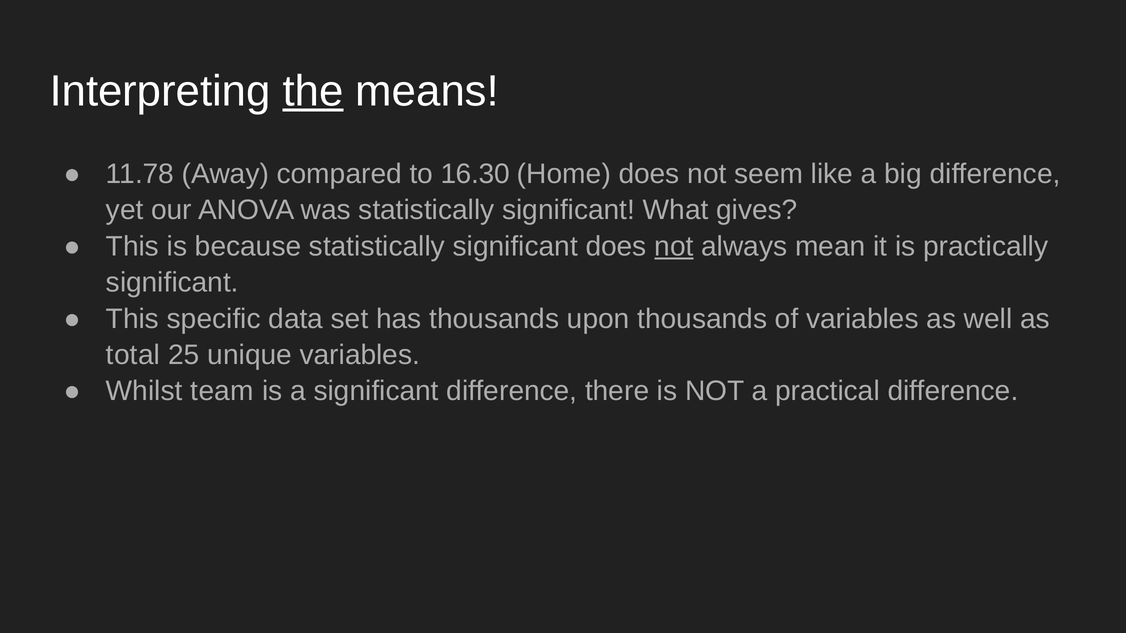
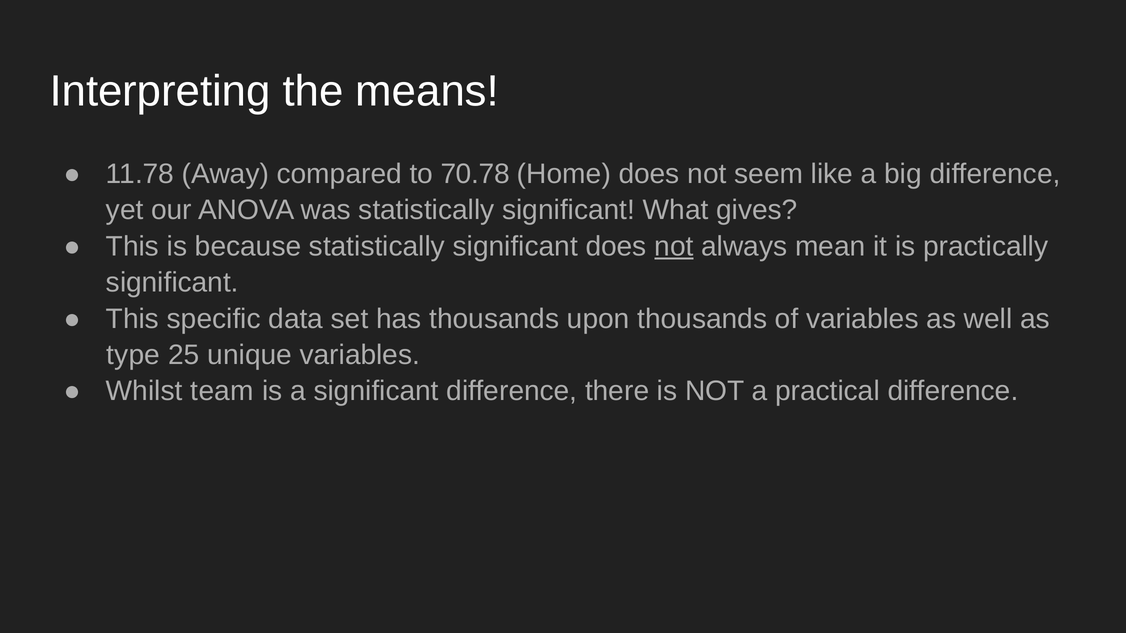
the underline: present -> none (313, 91)
16.30: 16.30 -> 70.78 (475, 174)
total: total -> type (133, 355)
